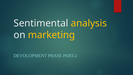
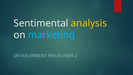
marketing colour: yellow -> light blue (51, 35)
